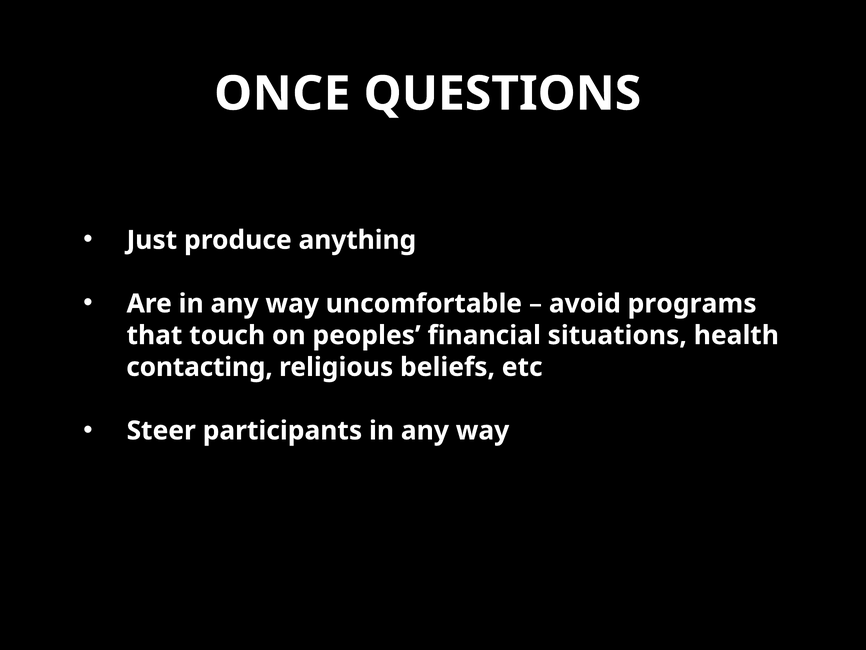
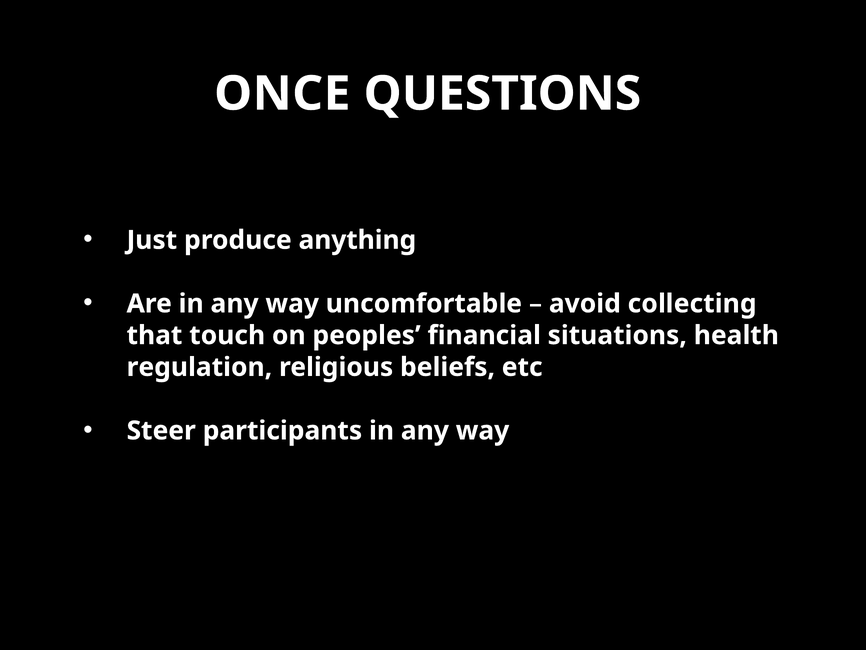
programs: programs -> collecting (692, 303)
contacting: contacting -> regulation (199, 367)
